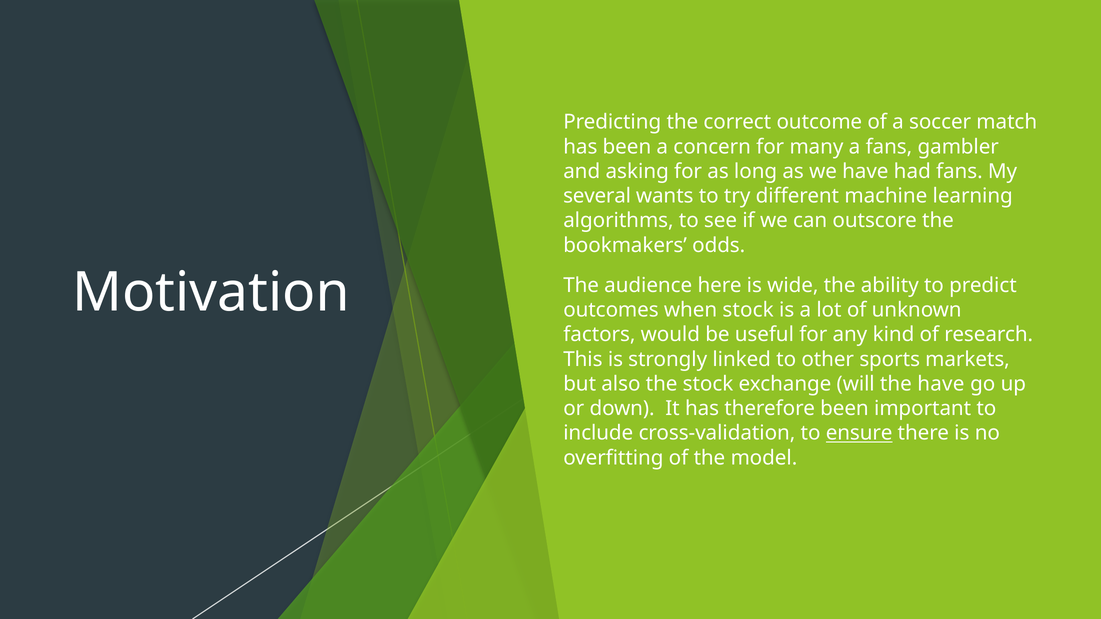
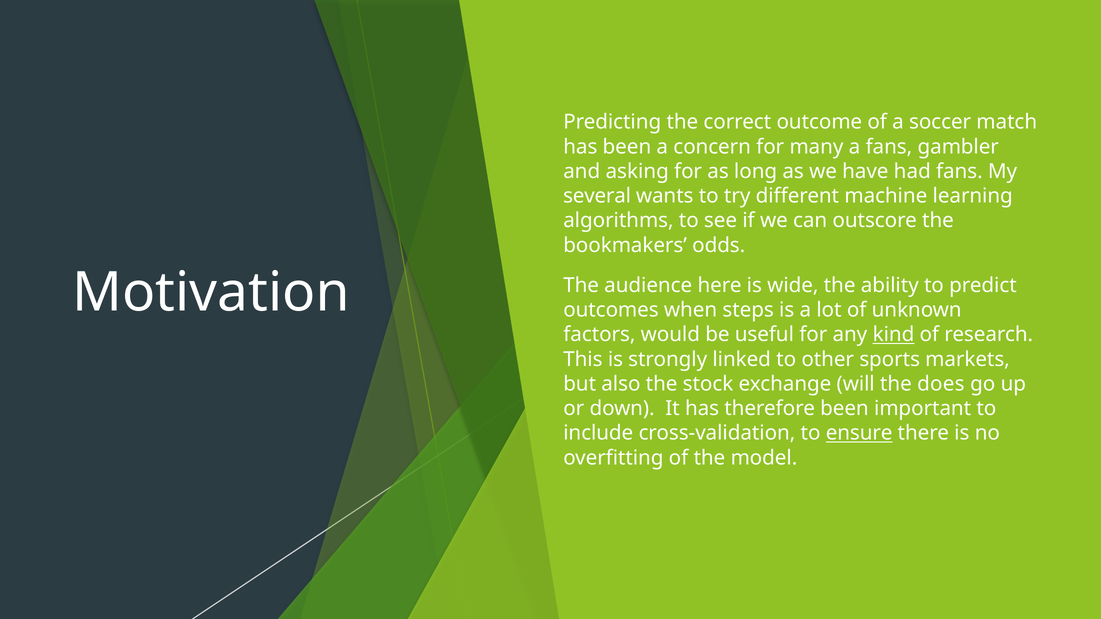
when stock: stock -> steps (748, 310)
kind underline: none -> present (894, 335)
the have: have -> does (941, 384)
